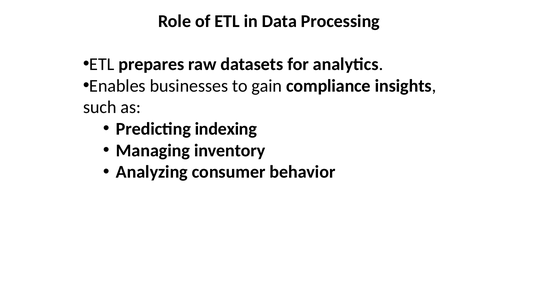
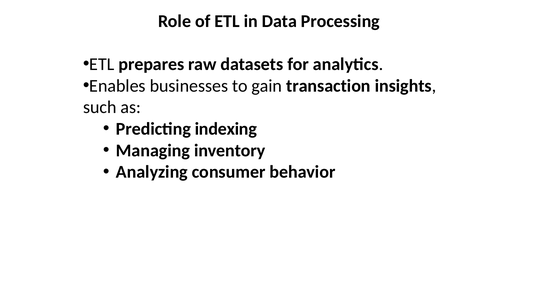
compliance: compliance -> transaction (328, 86)
